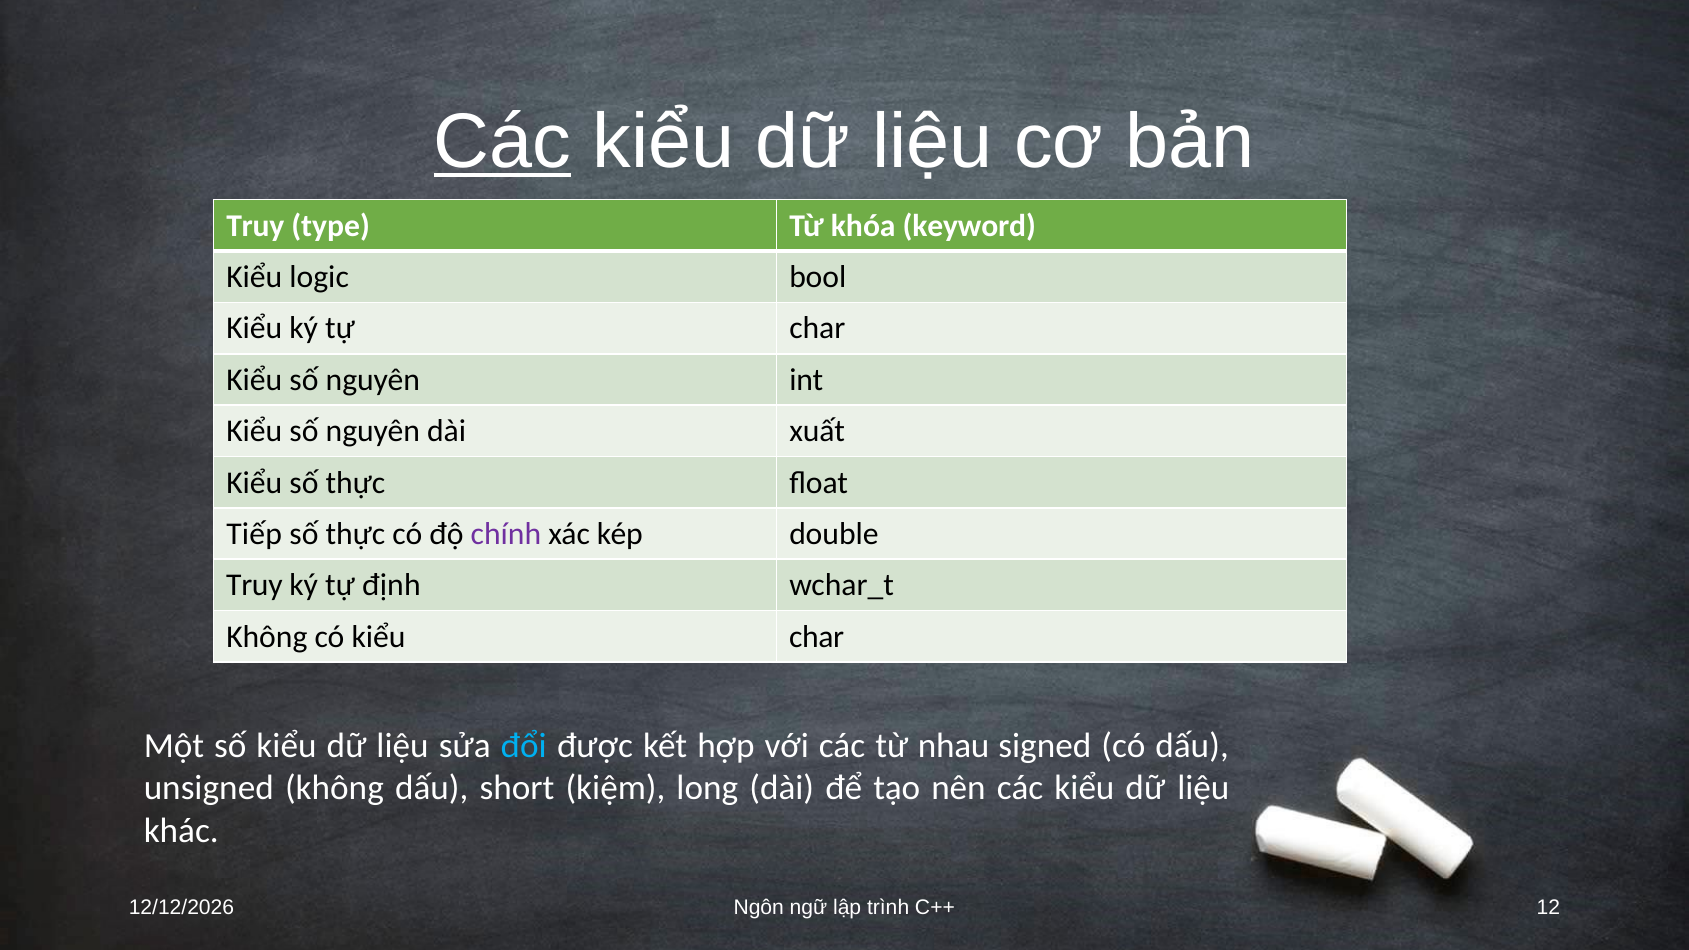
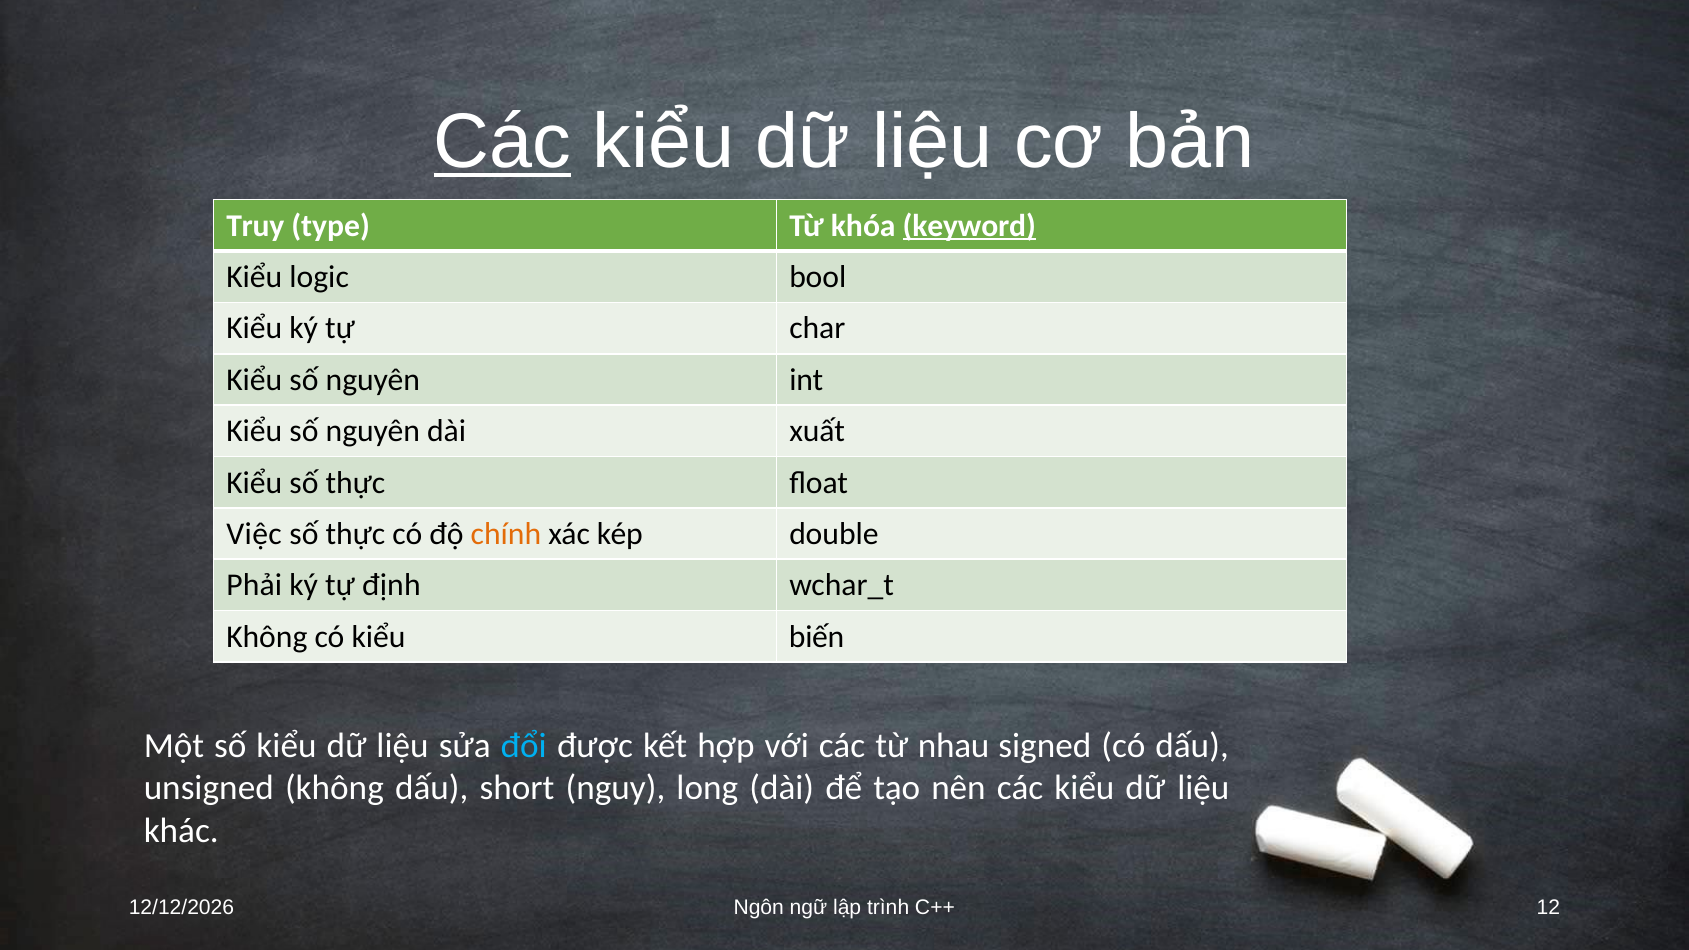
keyword underline: none -> present (969, 226)
Tiếp: Tiếp -> Việc (254, 534)
chính colour: purple -> orange (506, 534)
Truy: Truy -> Phải (254, 585)
kiểu char: char -> biến (817, 637)
kiệm: kiệm -> nguy (615, 788)
